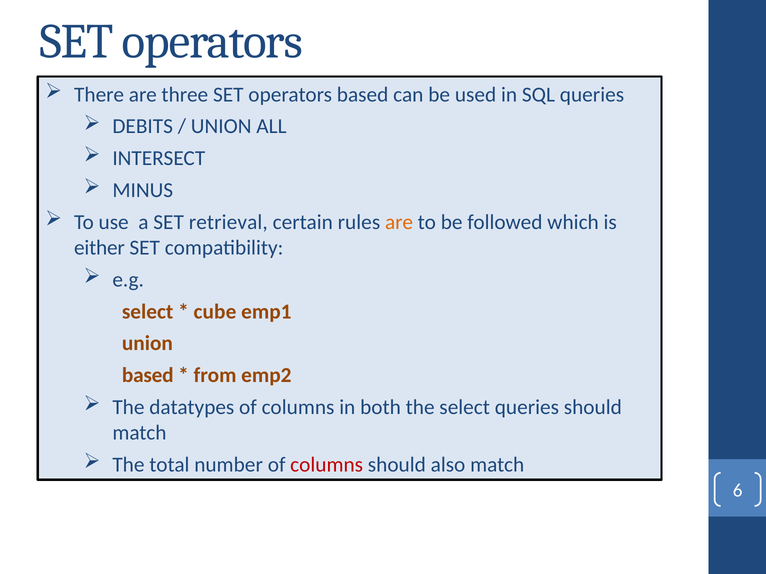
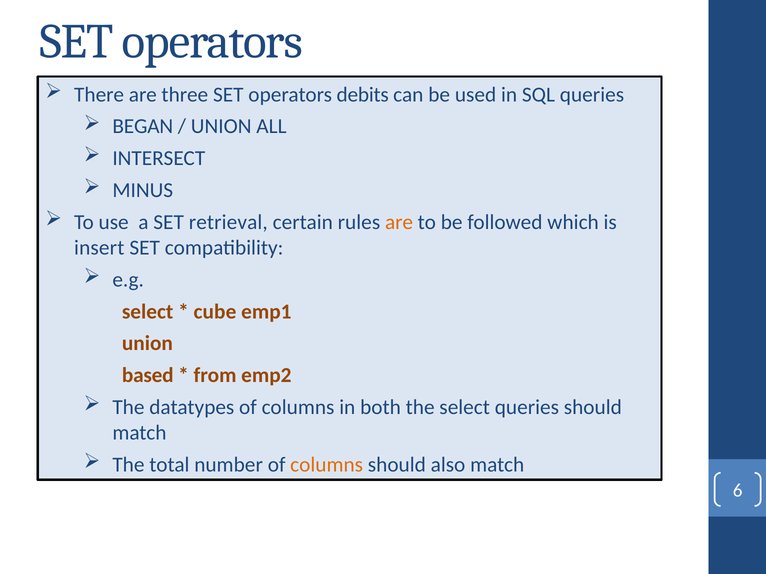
operators based: based -> debits (363, 95)
DEBITS: DEBITS -> BEGAN (143, 127)
either: either -> insert (99, 248)
columns colour: red -> orange (327, 465)
